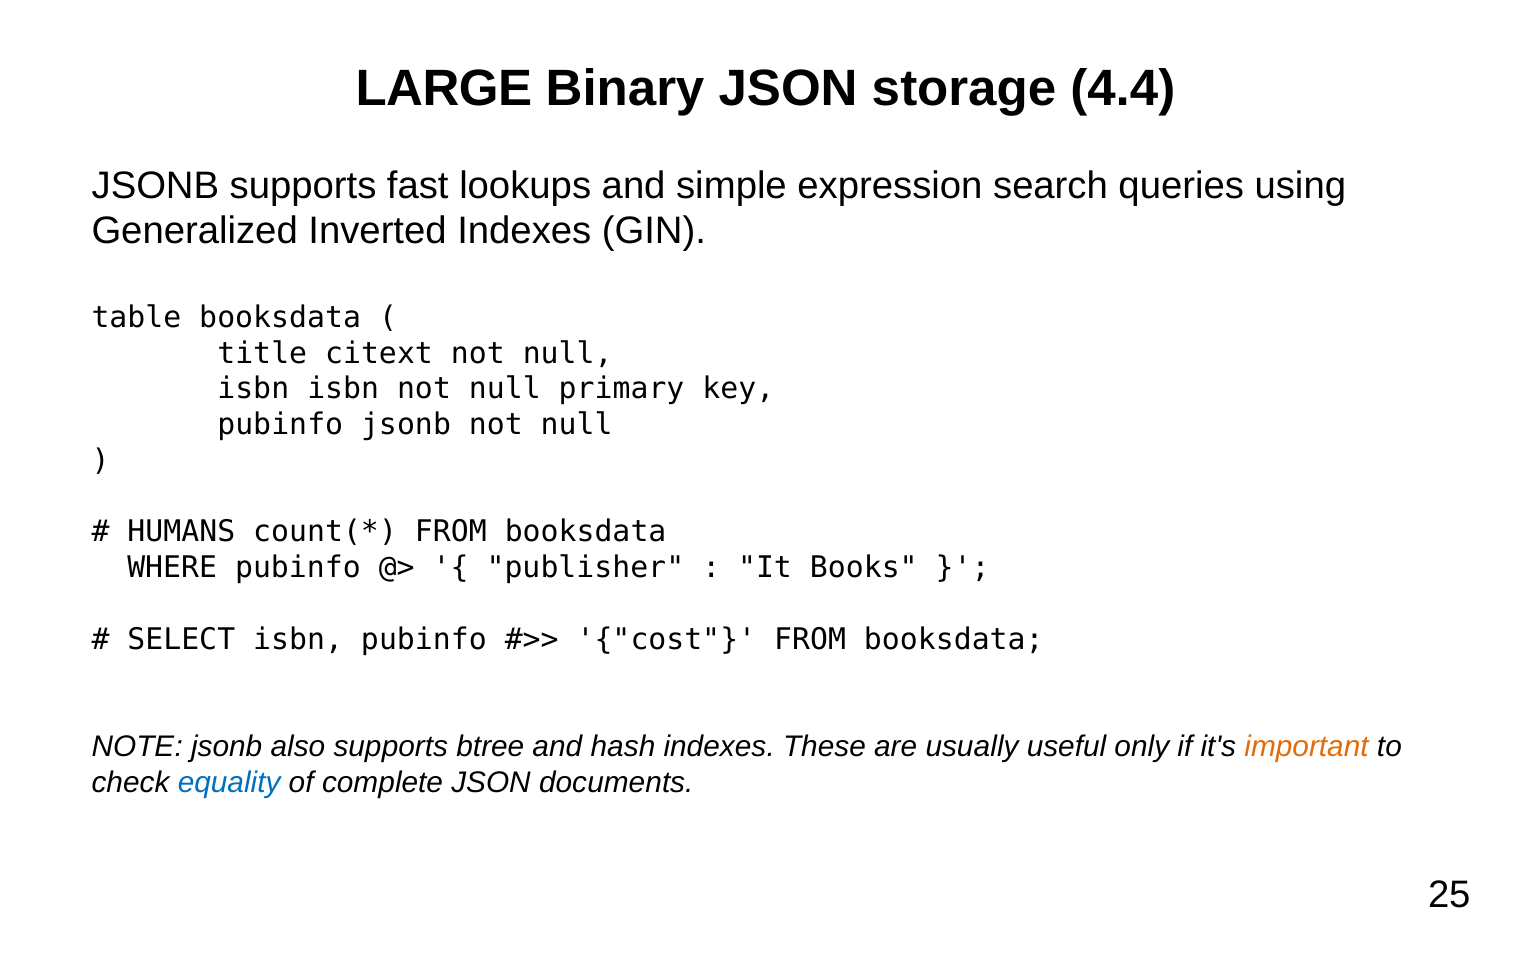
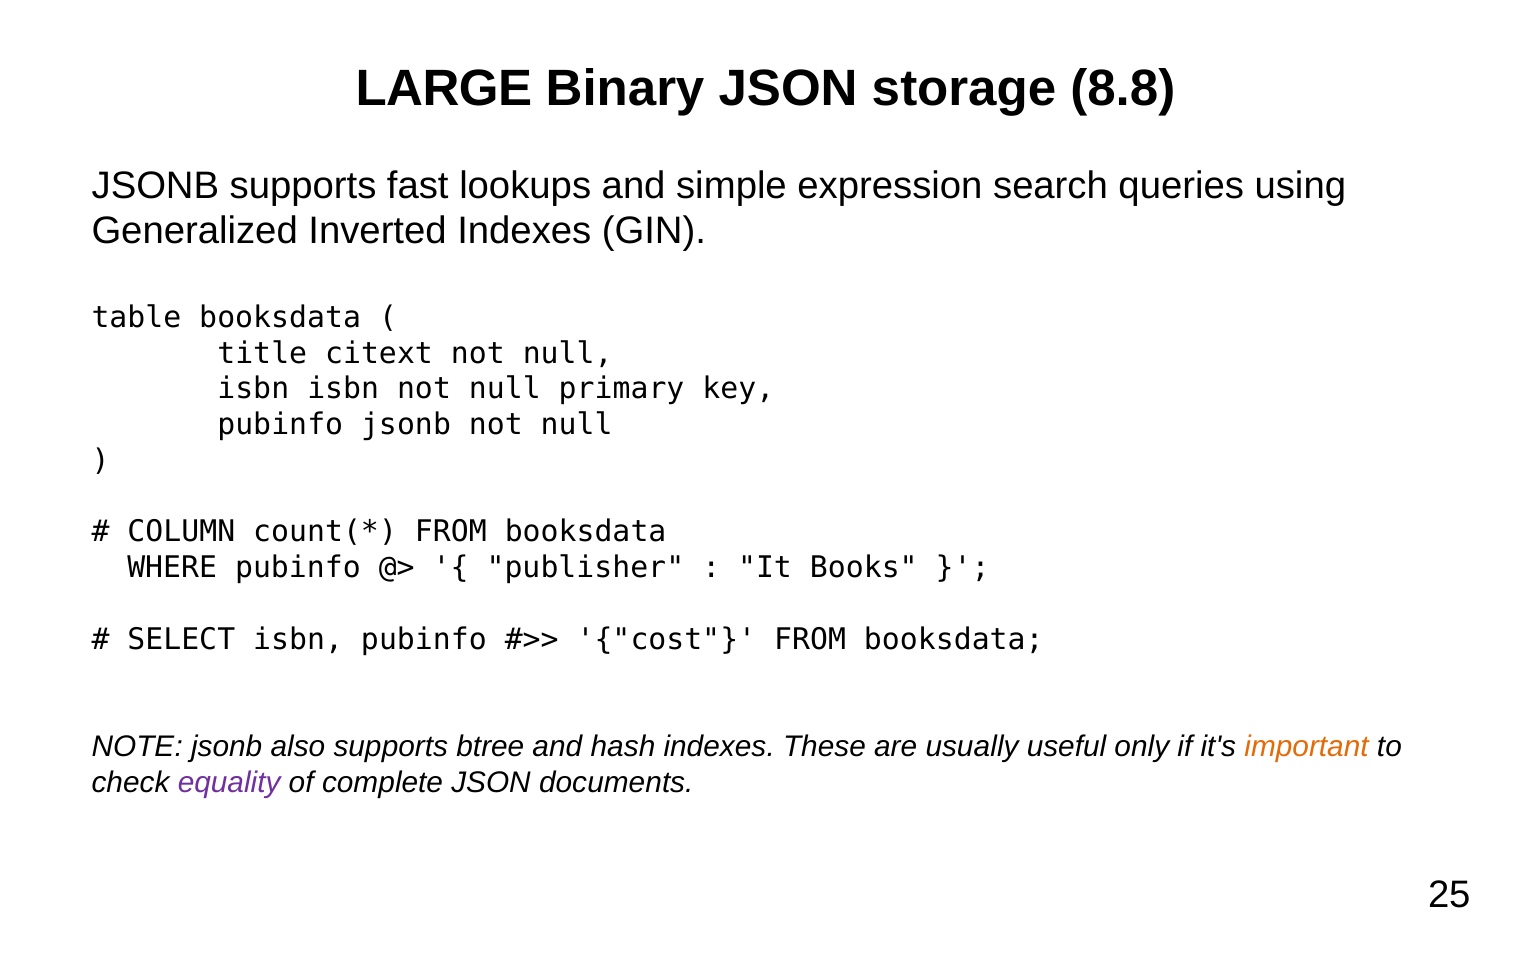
4.4: 4.4 -> 8.8 (1123, 89)
HUMANS: HUMANS -> COLUMN (181, 532)
equality colour: blue -> purple (229, 783)
